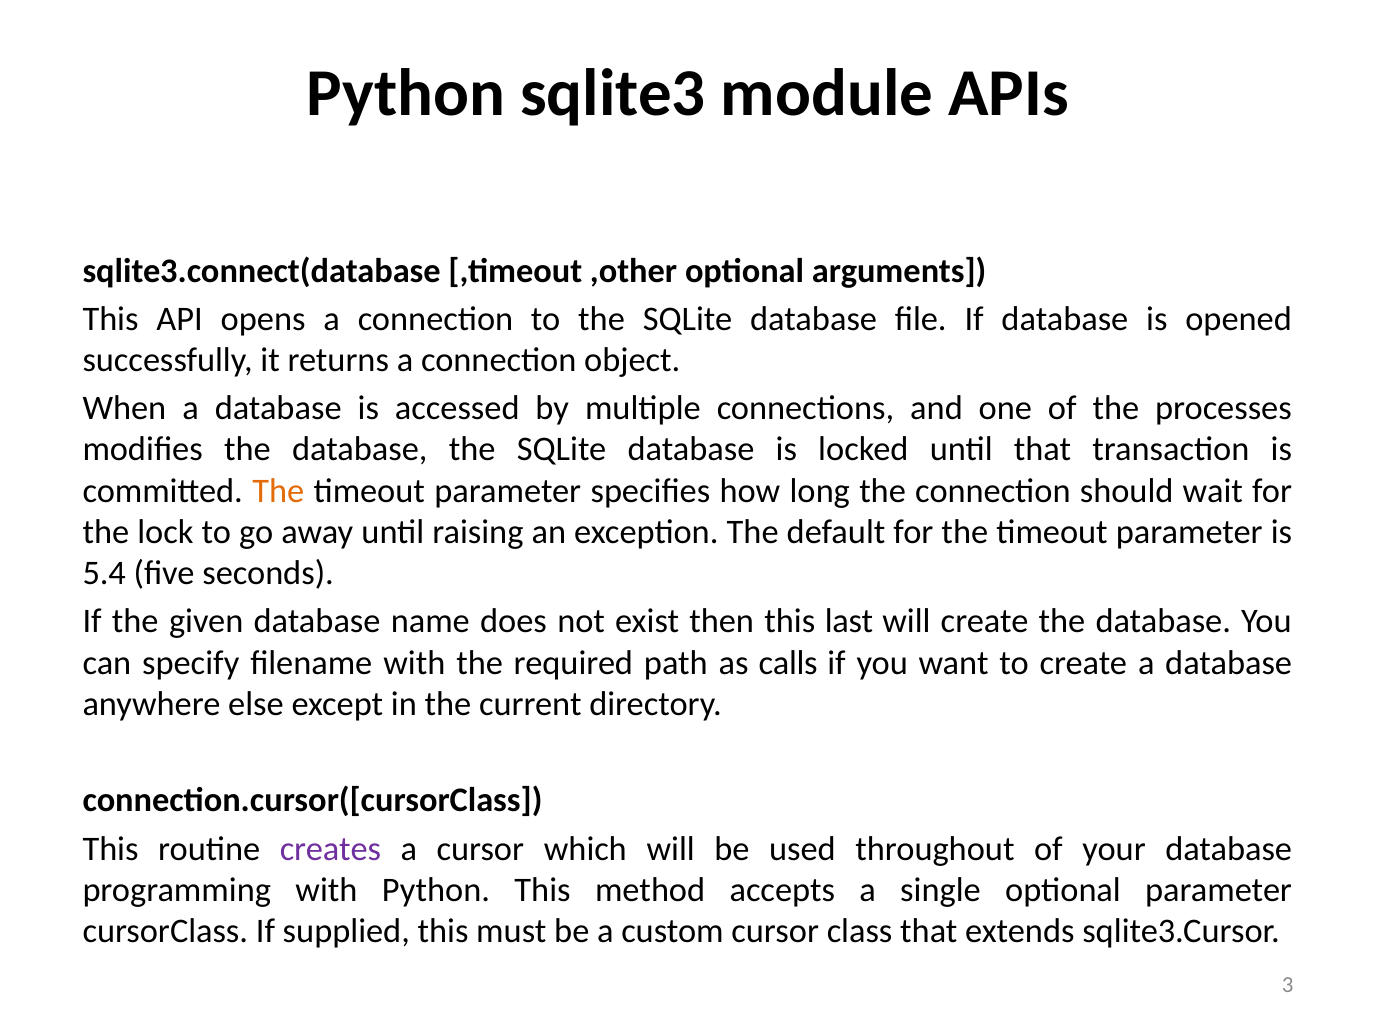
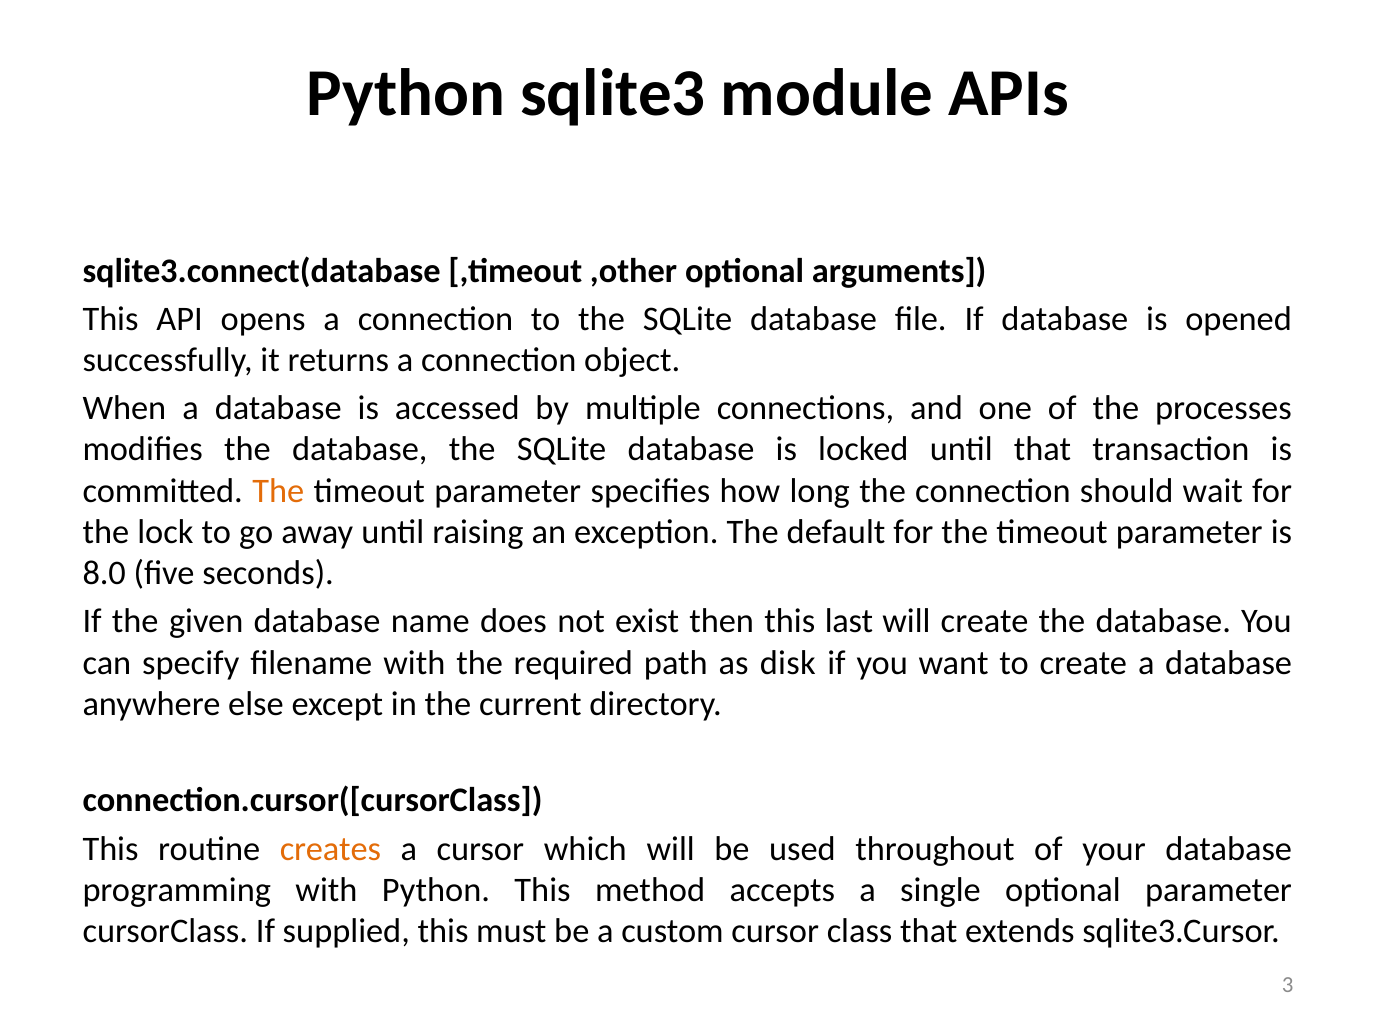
5.4: 5.4 -> 8.0 (104, 573)
calls: calls -> disk (788, 663)
creates colour: purple -> orange (330, 849)
